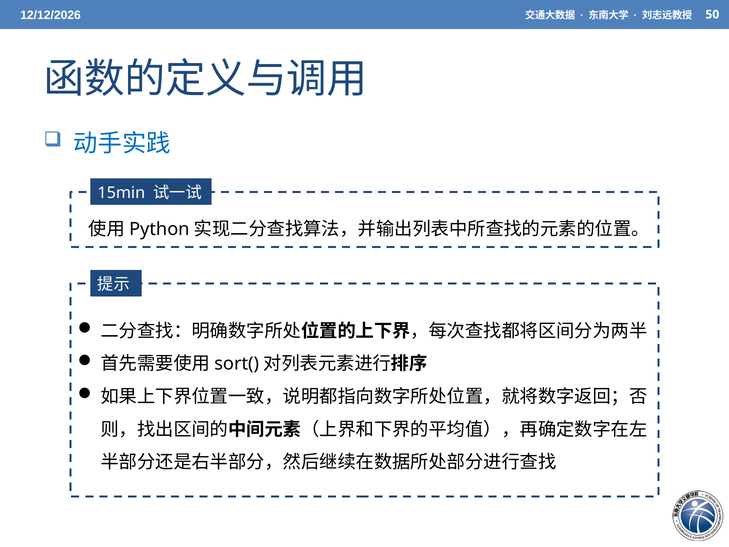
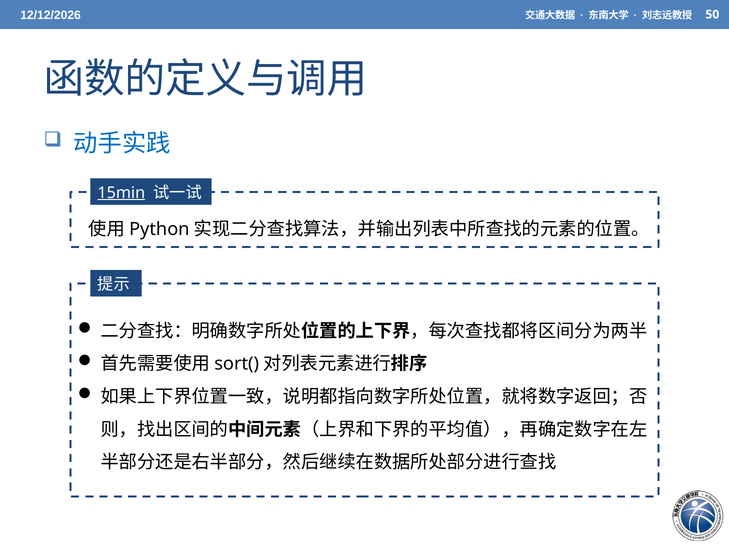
15min underline: none -> present (121, 193)
